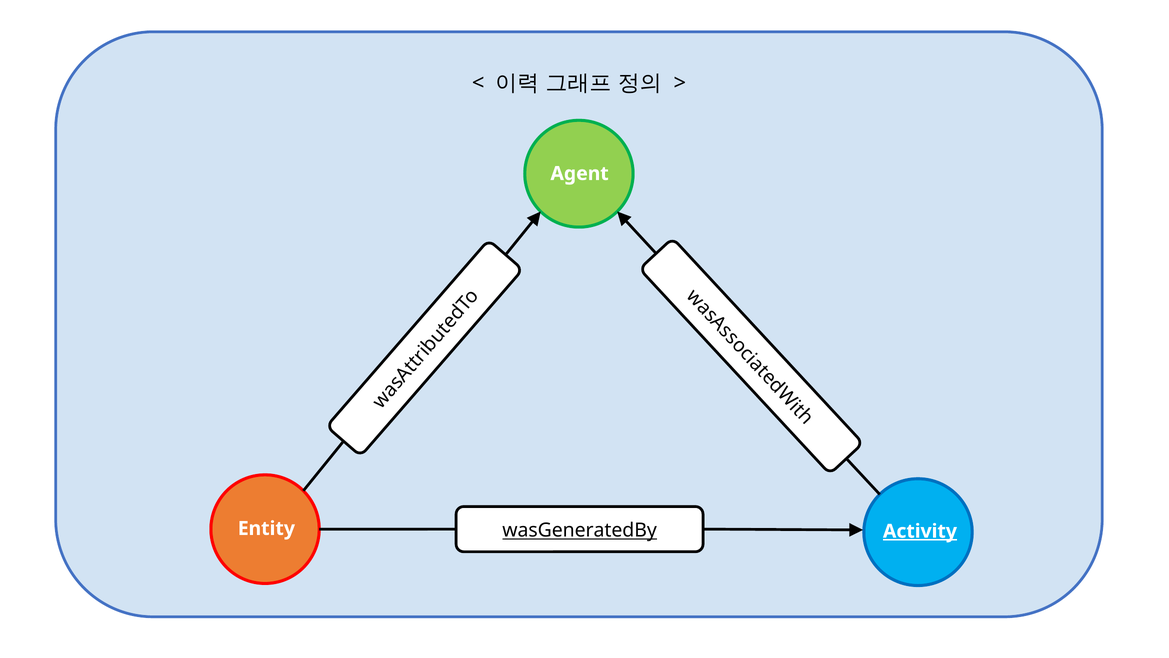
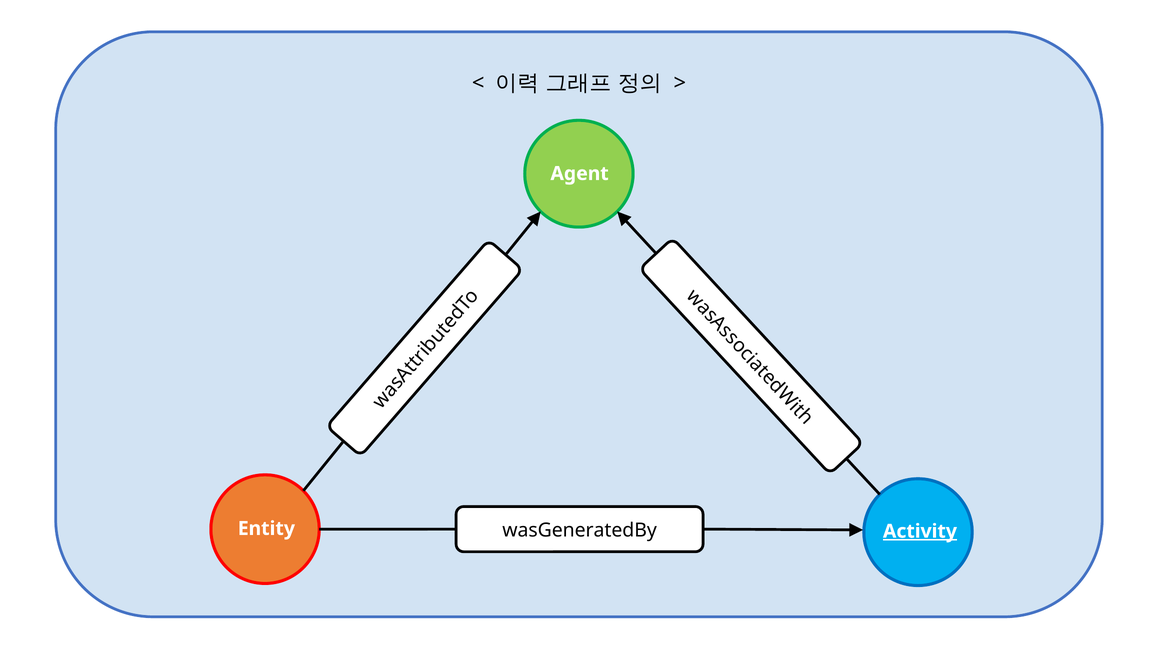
wasGeneratedBy underline: present -> none (580, 530)
